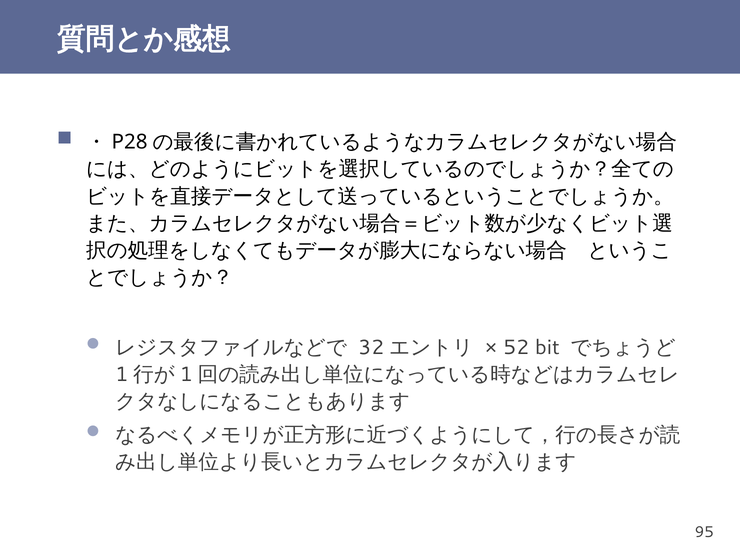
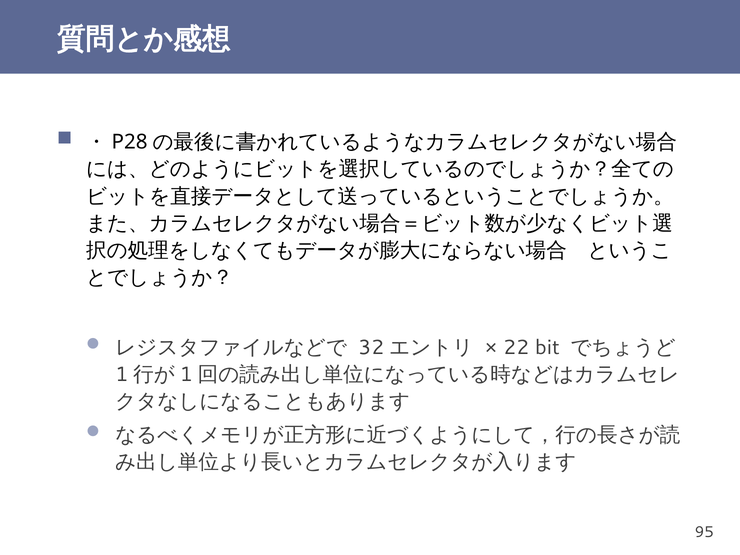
52: 52 -> 22 (516, 347)
